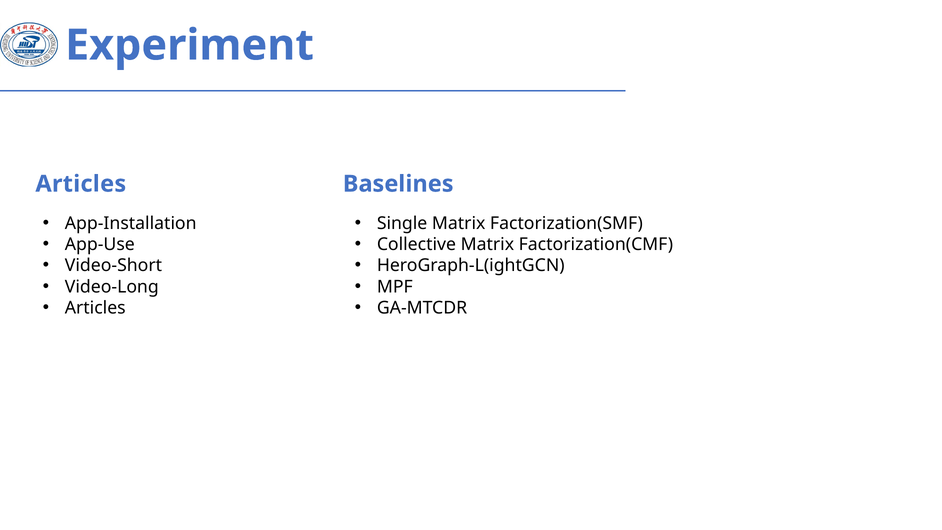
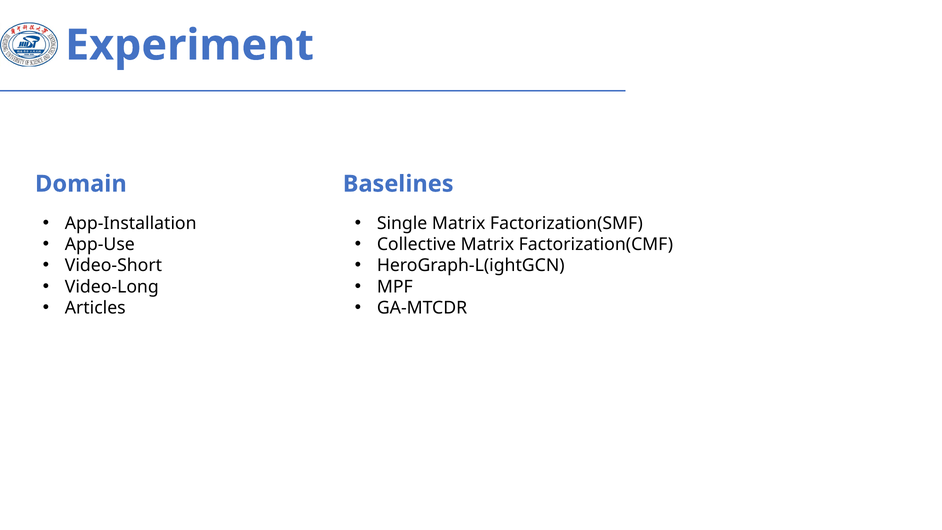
Articles: Articles -> Domain (81, 184)
